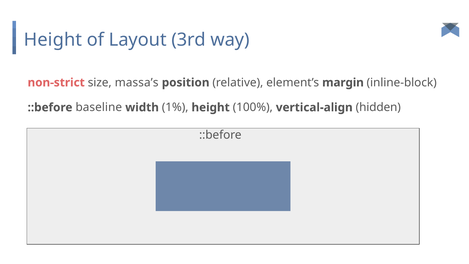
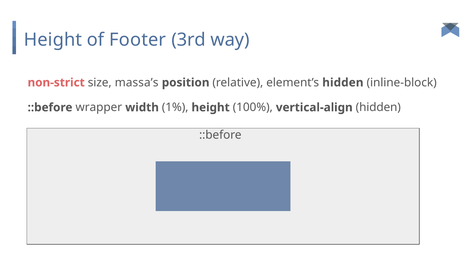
Layout: Layout -> Footer (138, 40)
element’s margin: margin -> hidden (343, 82)
baseline: baseline -> wrapper (99, 107)
